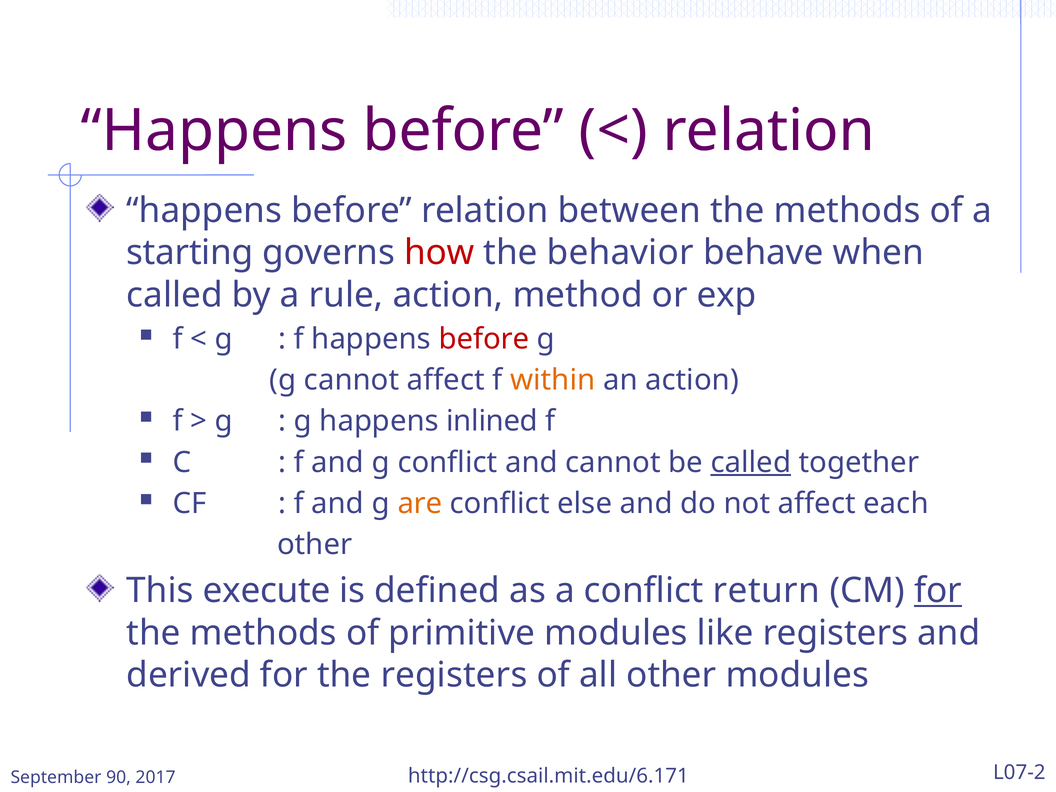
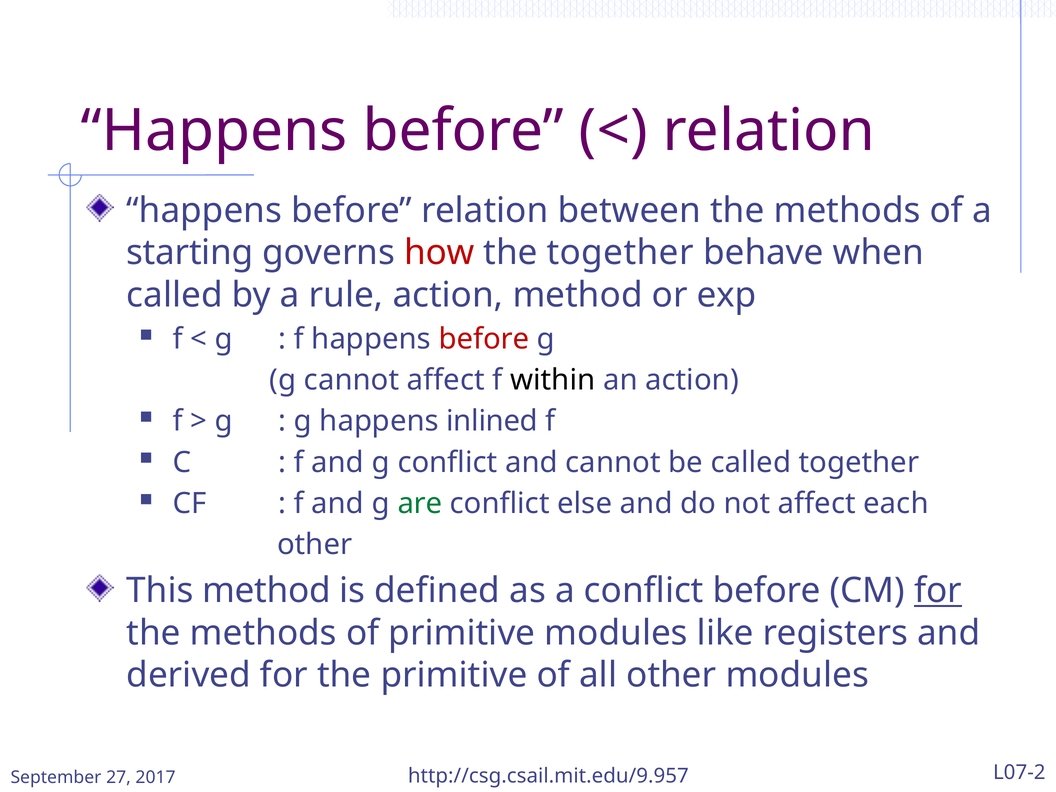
the behavior: behavior -> together (620, 253)
within colour: orange -> black (553, 380)
called underline: present -> none (751, 462)
are colour: orange -> green (420, 503)
This execute: execute -> method (267, 591)
conflict return: return -> before (767, 591)
the registers: registers -> primitive (454, 675)
http://csg.csail.mit.edu/6.171: http://csg.csail.mit.edu/6.171 -> http://csg.csail.mit.edu/9.957 (548, 776)
90: 90 -> 27 (119, 777)
